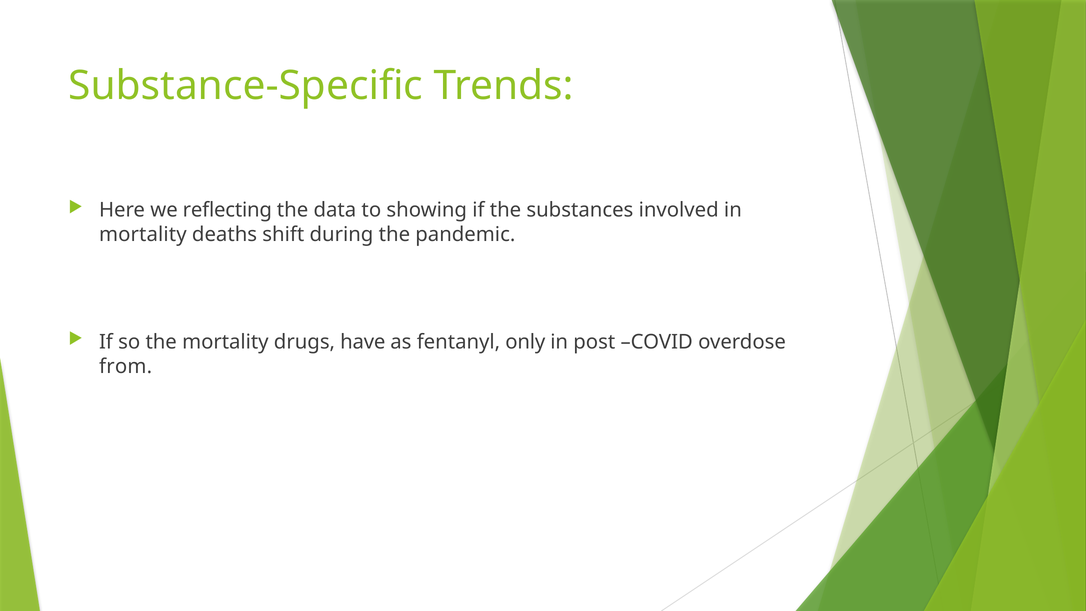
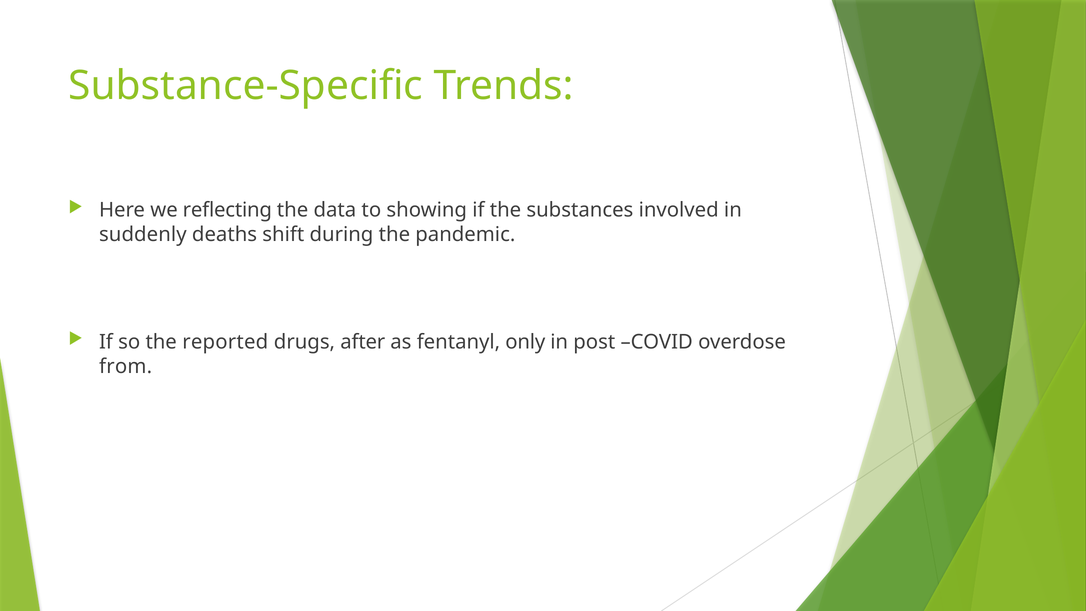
mortality: mortality -> suddenly (143, 235)
the mortality: mortality -> reported (225, 342)
have: have -> after (363, 342)
